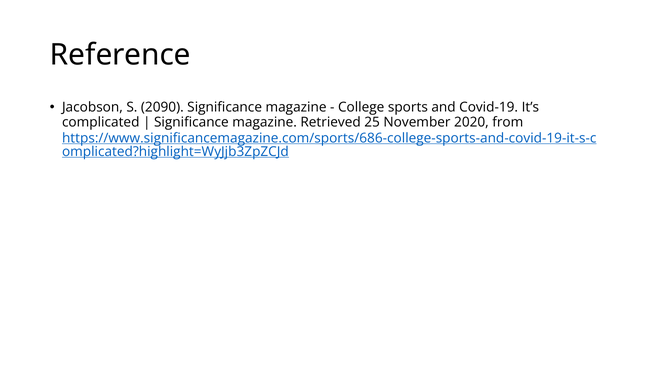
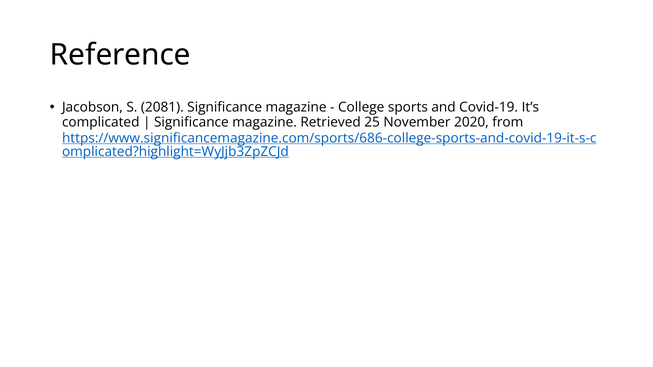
2090: 2090 -> 2081 (162, 108)
